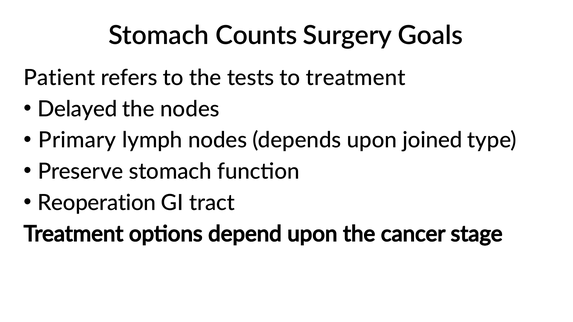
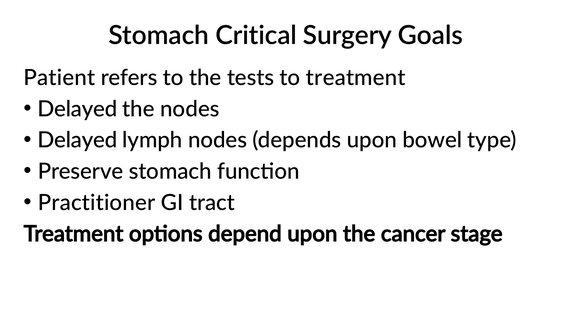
Counts: Counts -> Critical (256, 35)
Primary: Primary -> Delayed (77, 140)
joined: joined -> bowel (432, 140)
Reoperation: Reoperation -> Practitioner (97, 203)
